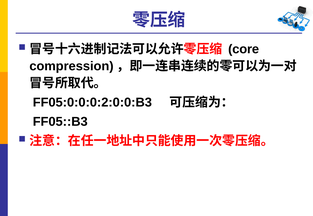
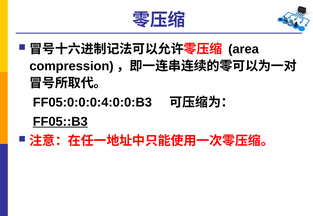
core: core -> area (244, 49)
FF05:0:0:0:2:0:0:B3: FF05:0:0:0:2:0:0:B3 -> FF05:0:0:0:4:0:0:B3 (92, 103)
FF05::B3 underline: none -> present (60, 122)
